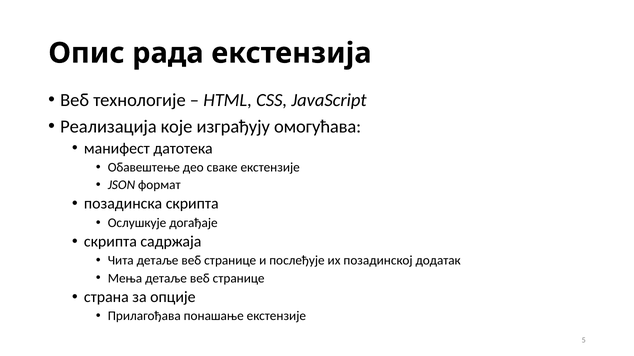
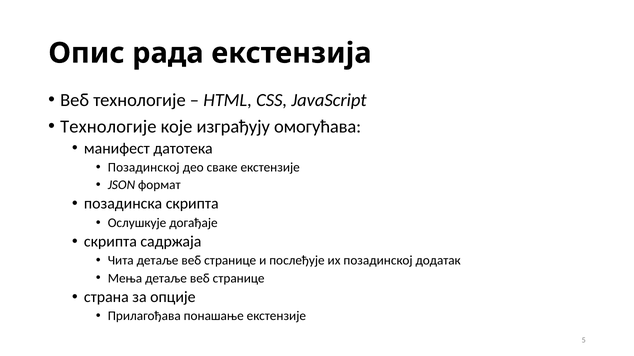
Реализација: Реализација -> Технологије (108, 127)
Обавештење: Обавештење -> Позадинској (144, 168)
